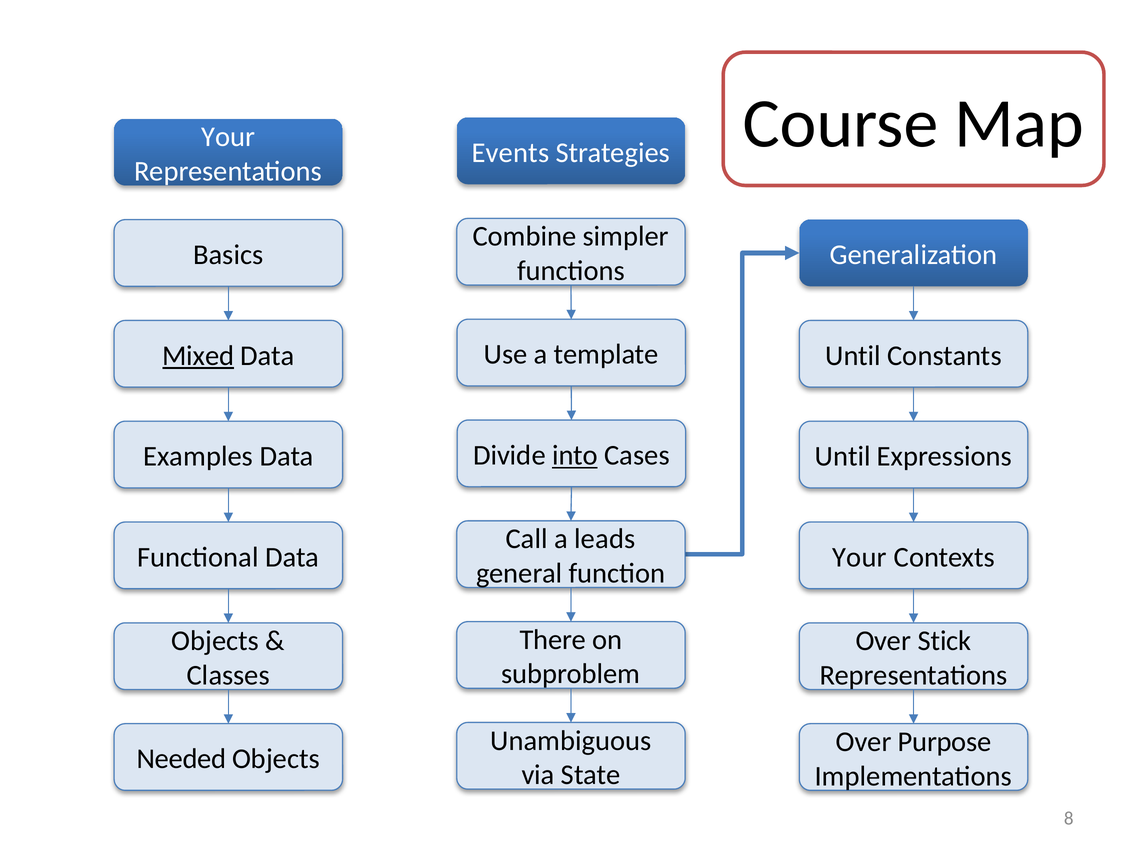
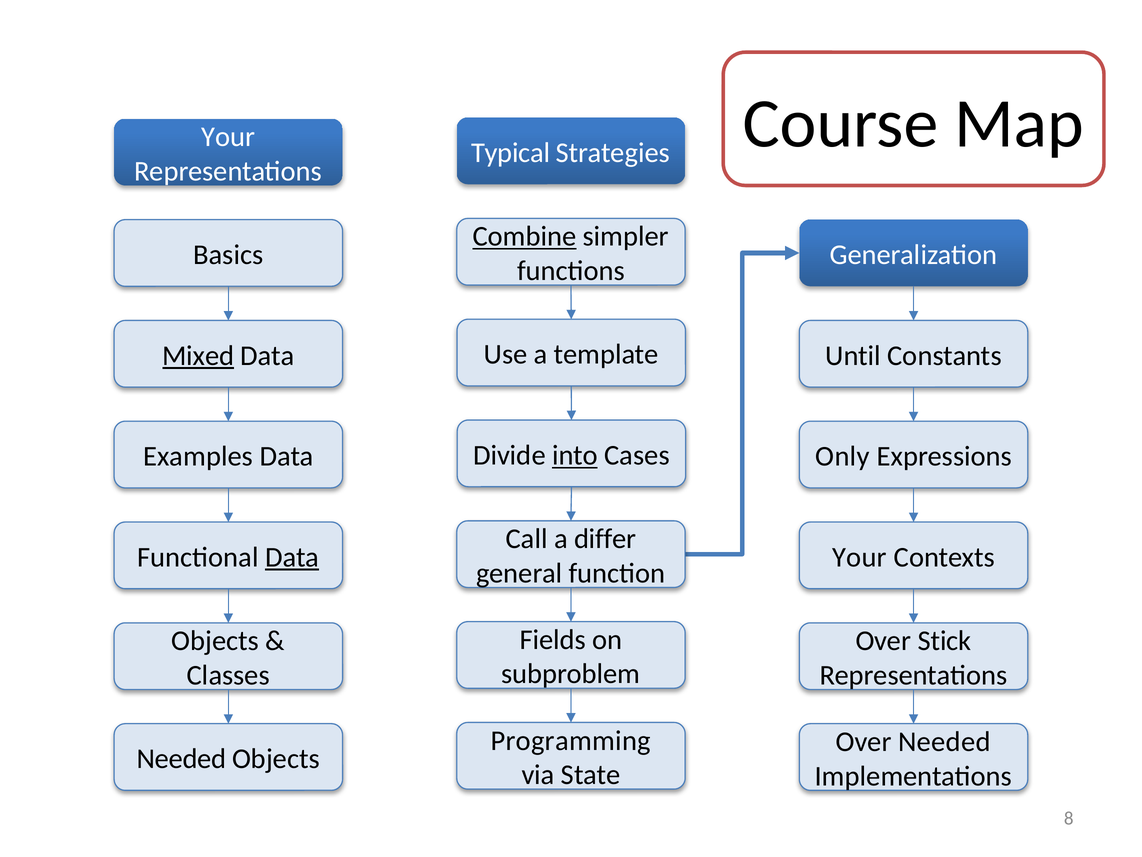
Events: Events -> Typical (511, 153)
Combine underline: none -> present (524, 236)
Until: Until -> Only (843, 456)
leads: leads -> differ (605, 539)
Data underline: none -> present (292, 557)
There: There -> Fields (553, 639)
Unambiguous: Unambiguous -> Programming (571, 740)
Over Purpose: Purpose -> Needed (944, 741)
